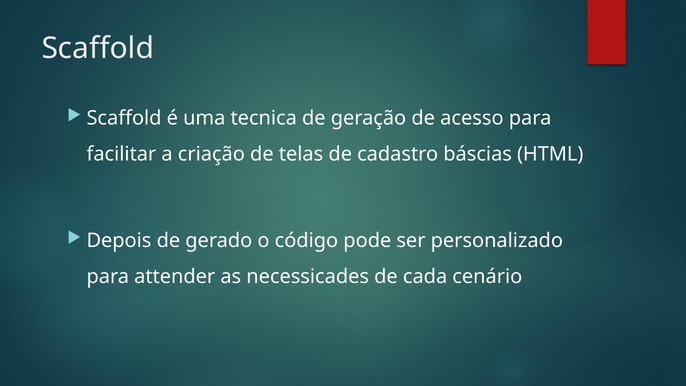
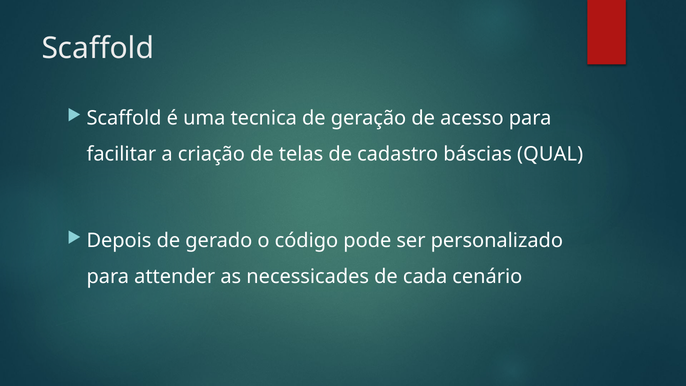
HTML: HTML -> QUAL (550, 154)
